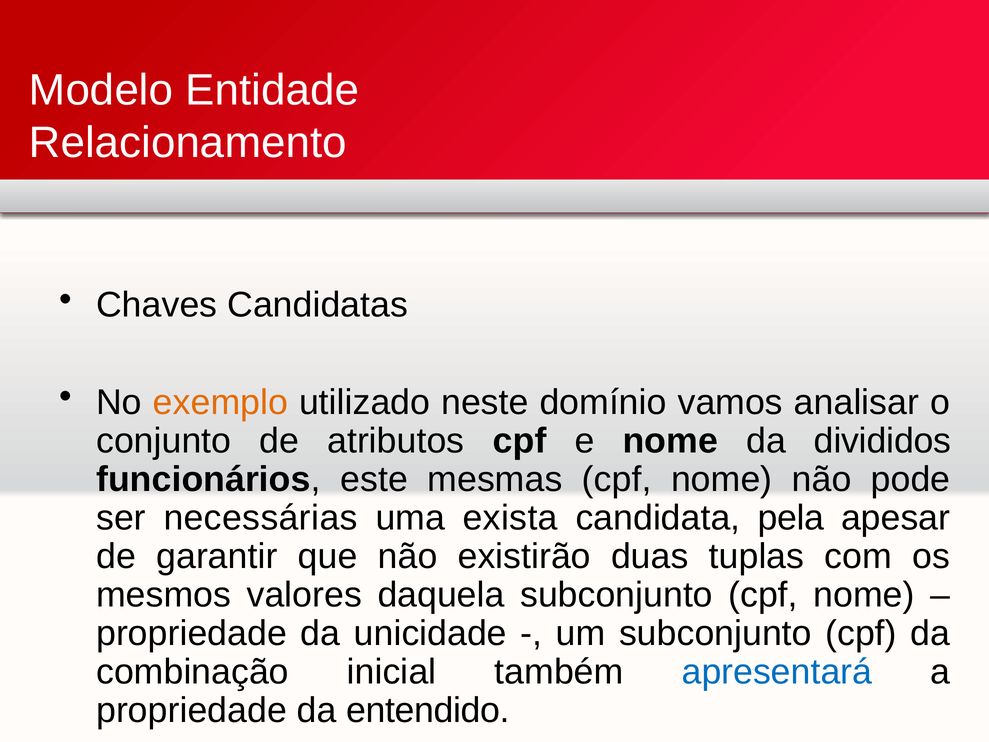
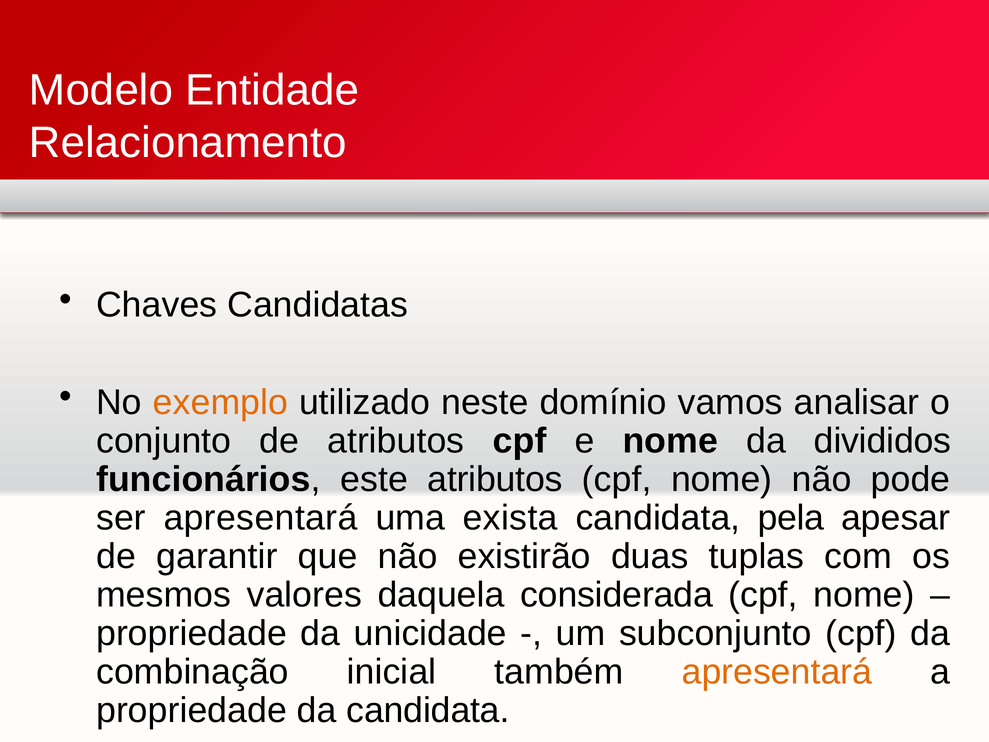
este mesmas: mesmas -> atributos (495, 479)
ser necessárias: necessárias -> apresentará (261, 518)
daquela subconjunto: subconjunto -> considerada (617, 595)
apresentará colour: blue -> orange (777, 672)
da entendido: entendido -> candidata (428, 710)
